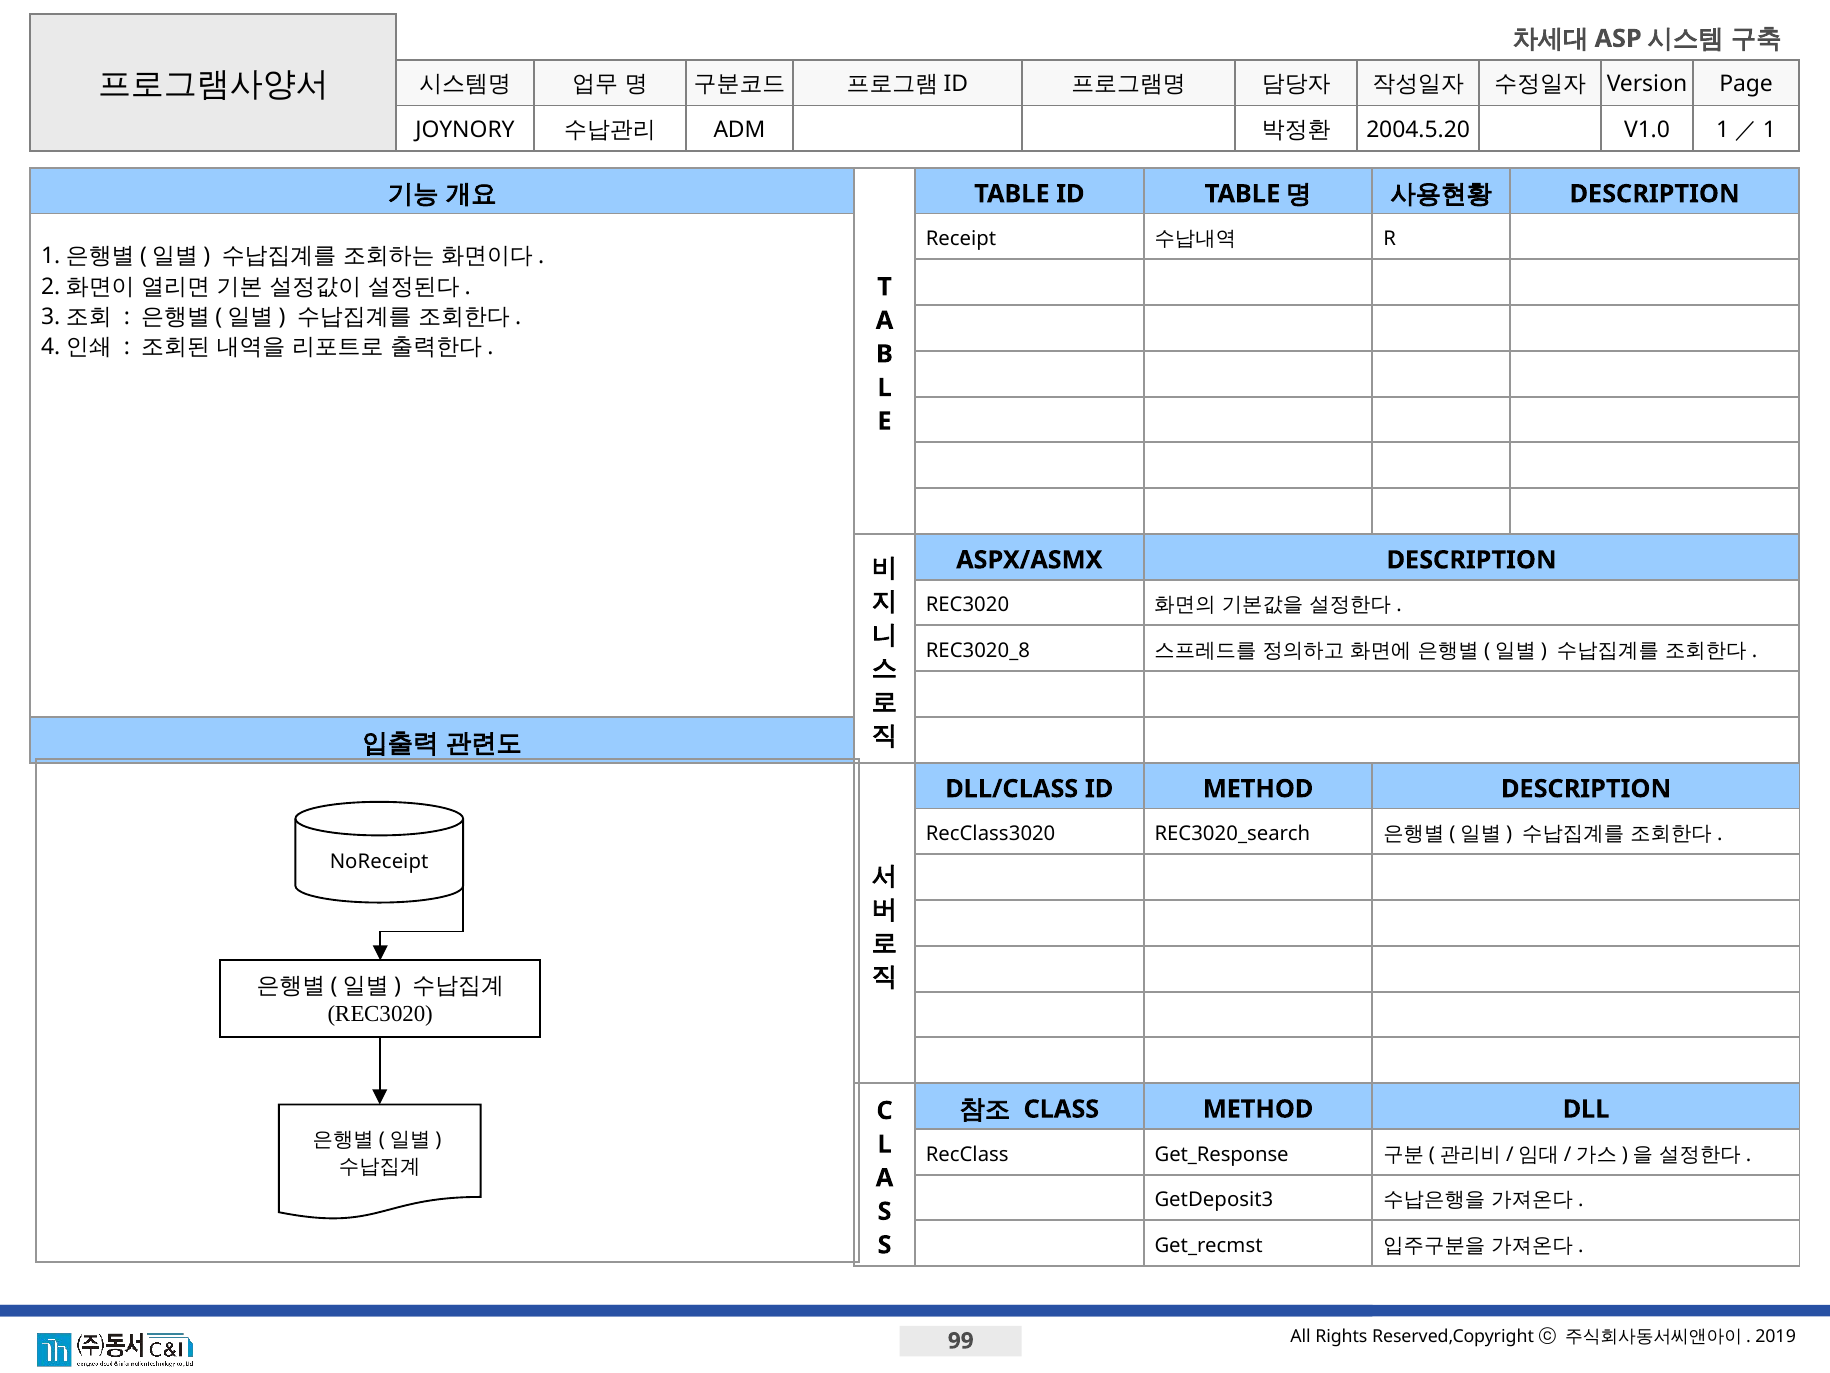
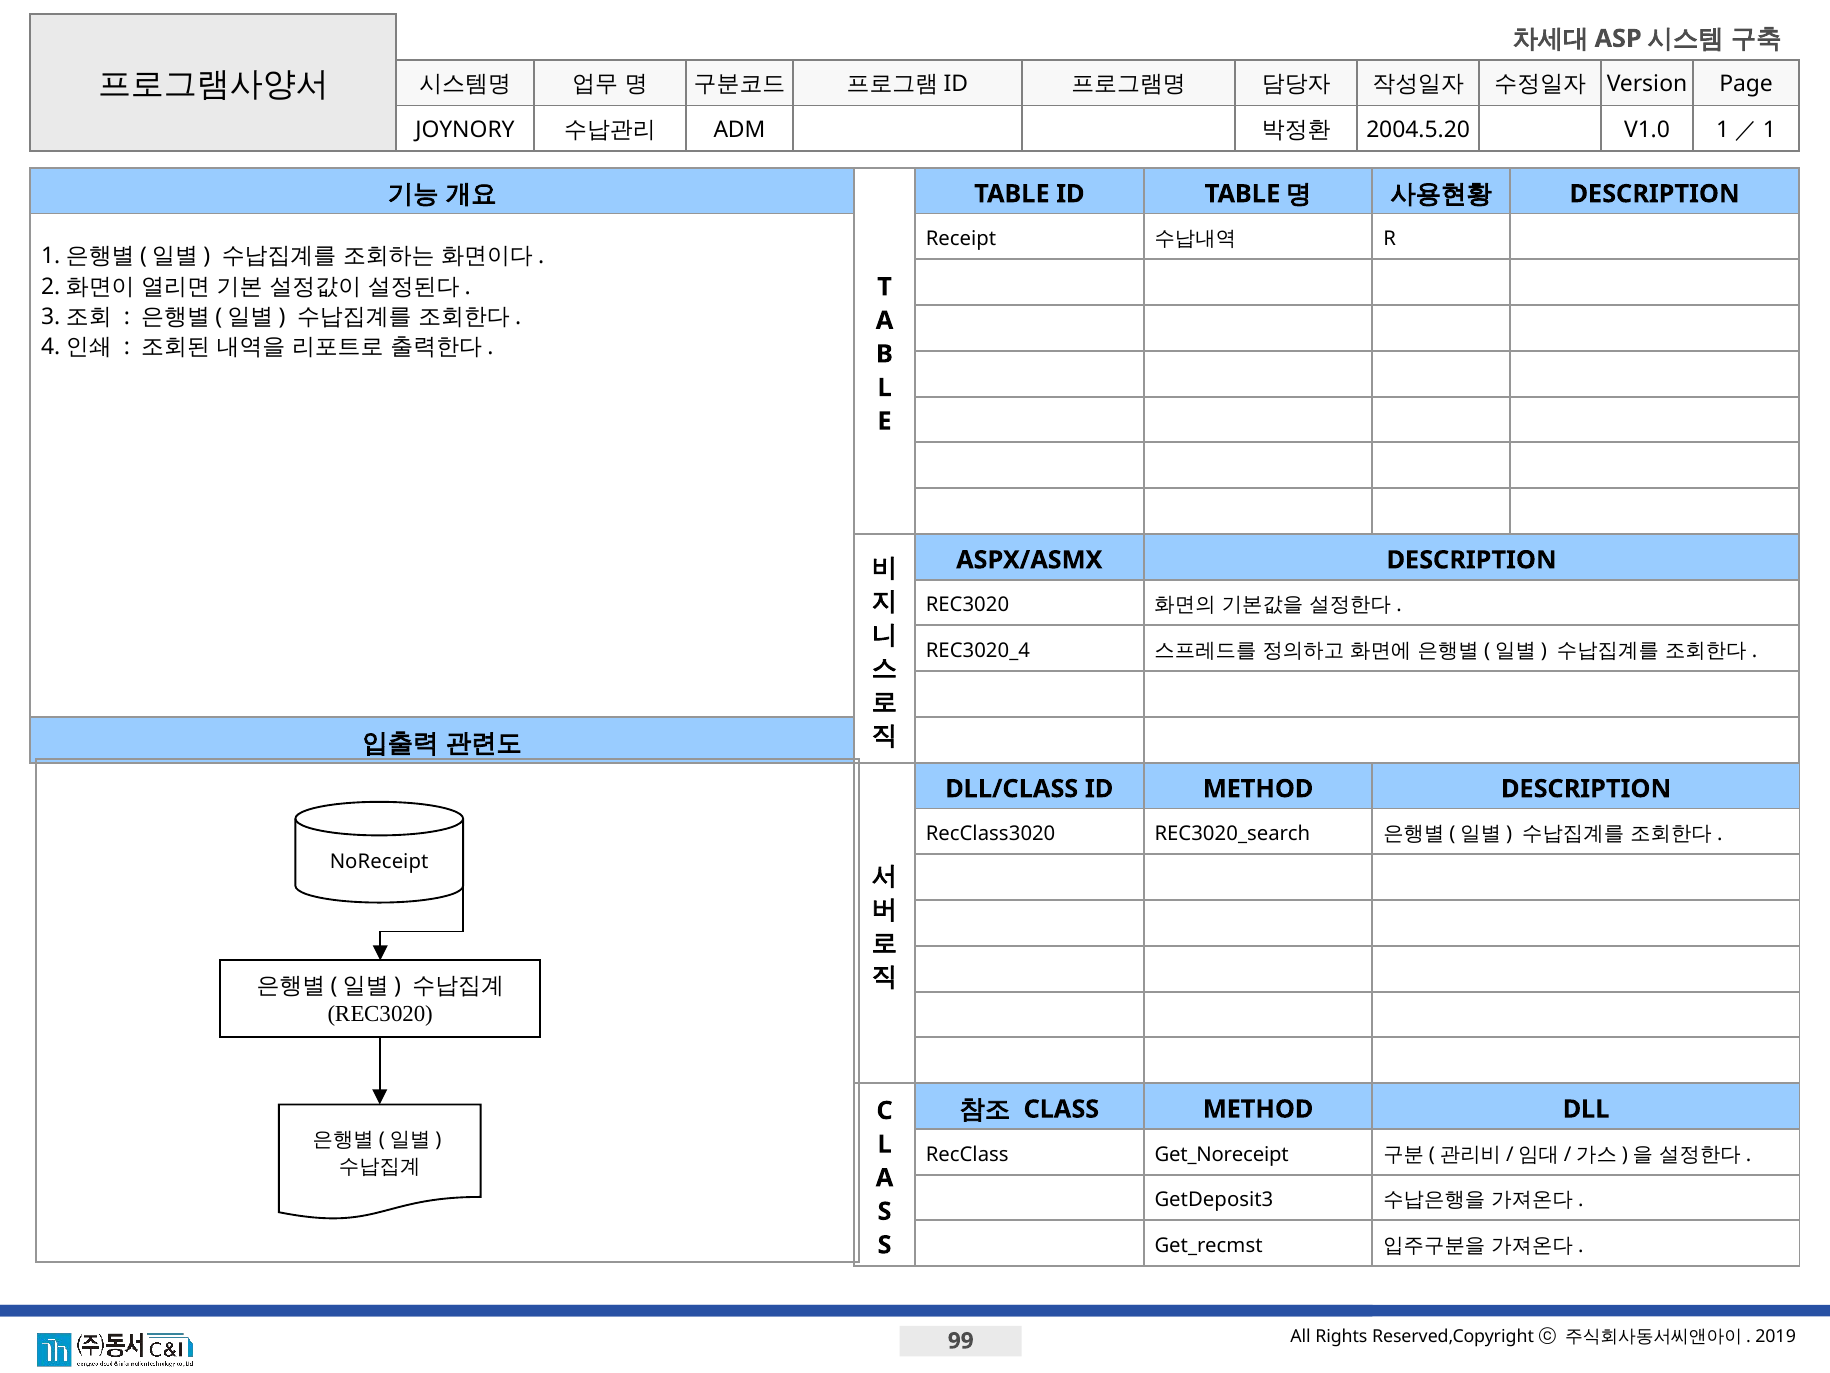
REC3020_8: REC3020_8 -> REC3020_4 (978, 651)
Get_Response: Get_Response -> Get_Noreceipt (1222, 1154)
